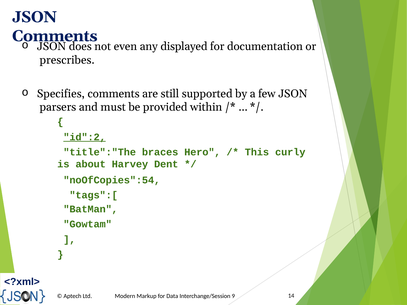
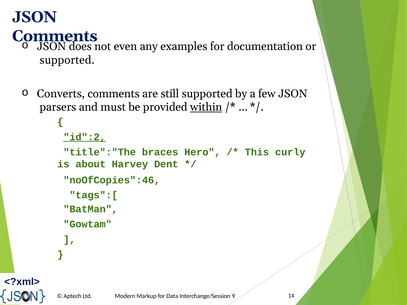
displayed: displayed -> examples (184, 46)
prescribes: prescribes -> supported (67, 60)
Specifies: Specifies -> Converts (61, 94)
within underline: none -> present (206, 107)
noOfCopies":54: noOfCopies":54 -> noOfCopies":46 (112, 180)
